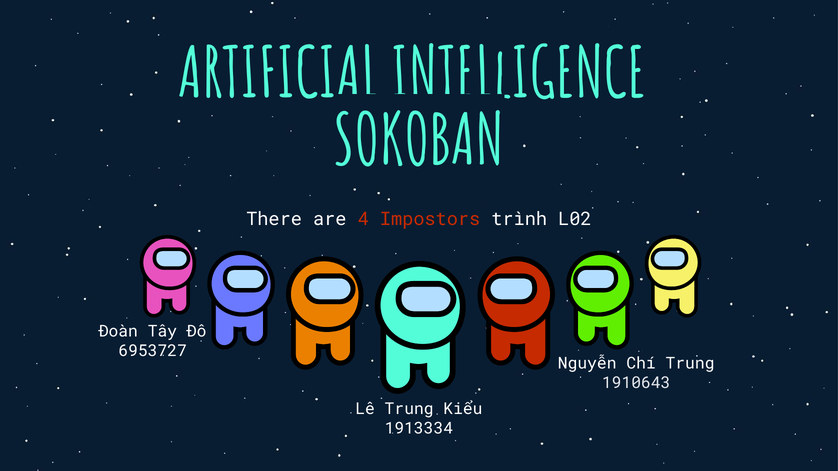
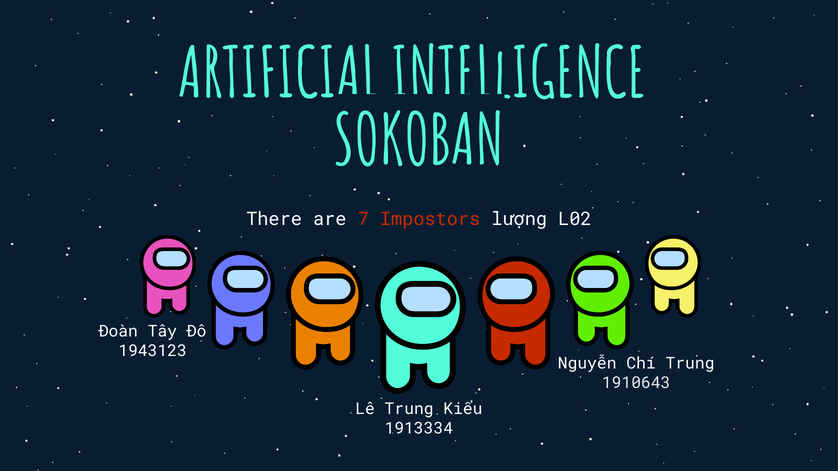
4: 4 -> 7 (363, 219)
trình: trình -> lượng (519, 219)
6953727: 6953727 -> 1943123 (153, 351)
